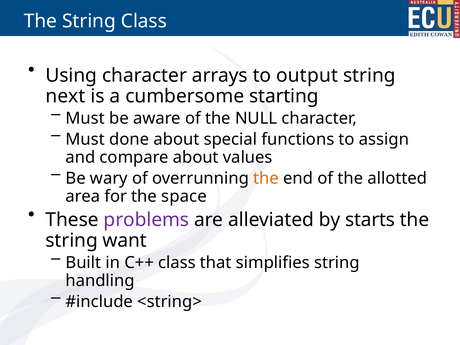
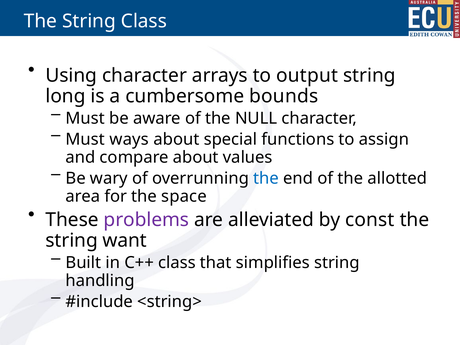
next: next -> long (66, 96)
starting: starting -> bounds (284, 96)
done: done -> ways (129, 139)
the colour: orange -> blue (266, 179)
starts: starts -> const (370, 220)
